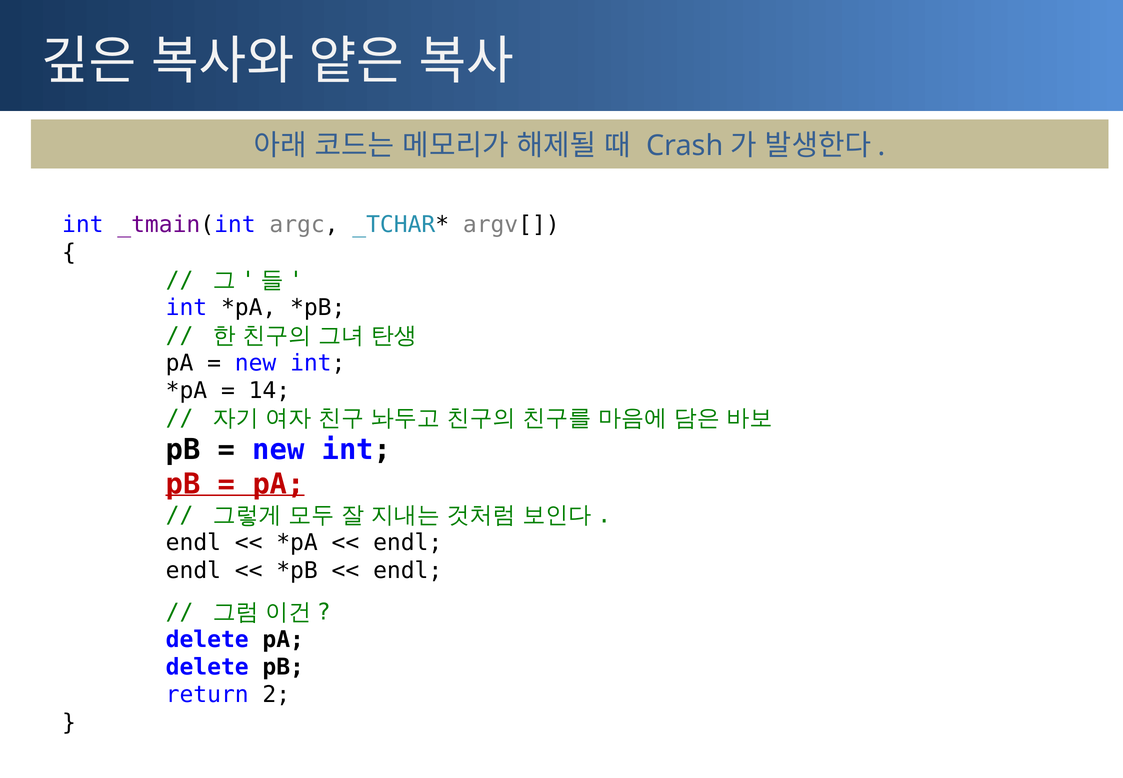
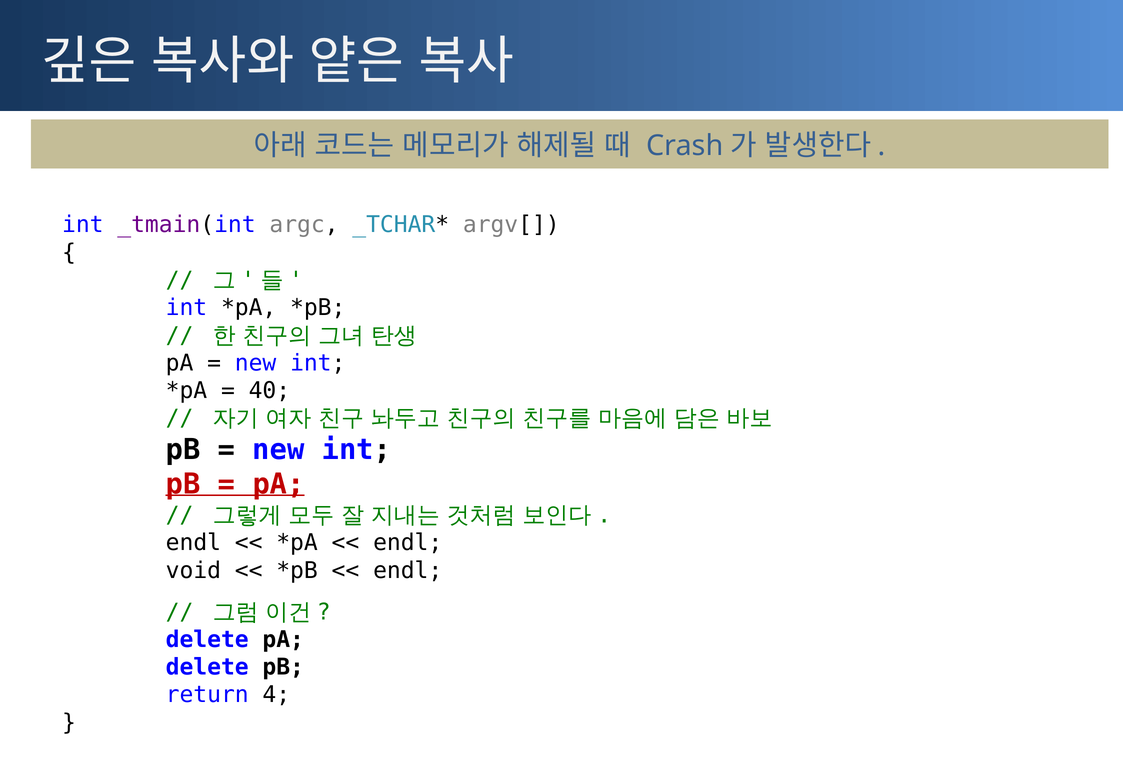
14: 14 -> 40 (269, 390)
endl: endl -> void (193, 570)
2: 2 -> 4 (276, 694)
